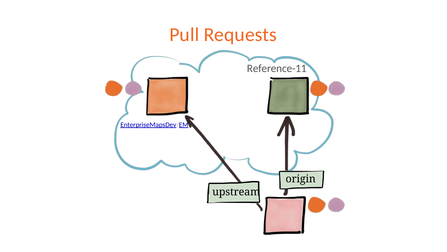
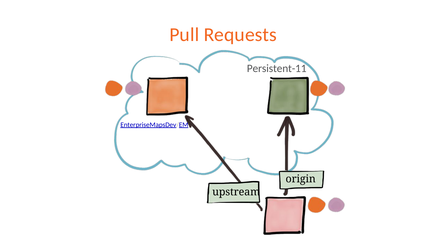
Reference-11: Reference-11 -> Persistent-11 (277, 68)
